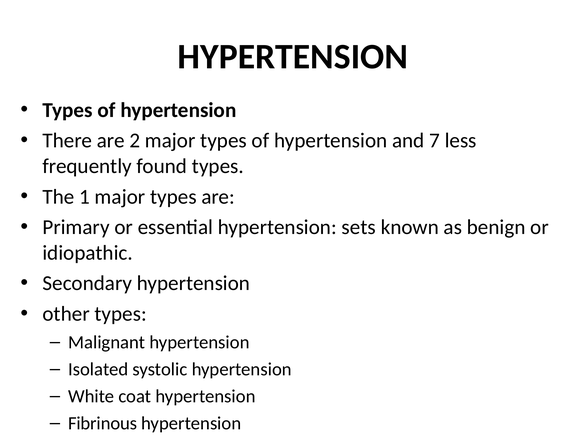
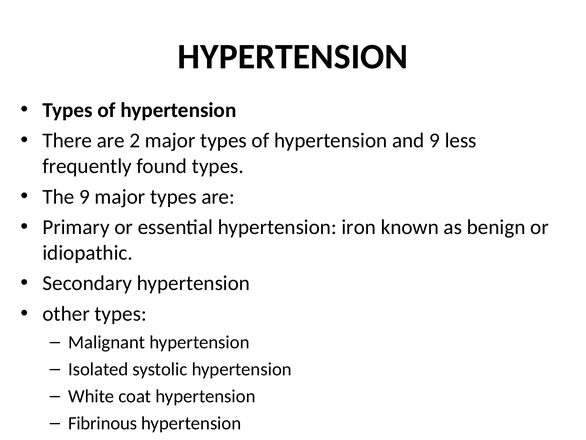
and 7: 7 -> 9 (435, 140)
The 1: 1 -> 9 (85, 196)
sets: sets -> iron (359, 227)
